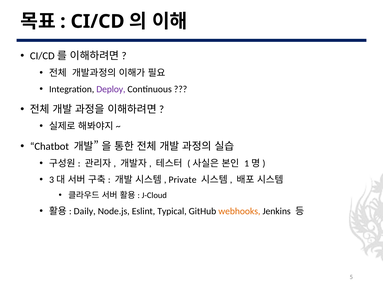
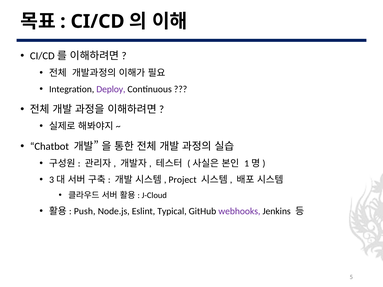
Private: Private -> Project (183, 180)
Daily: Daily -> Push (85, 211)
webhooks colour: orange -> purple (239, 211)
